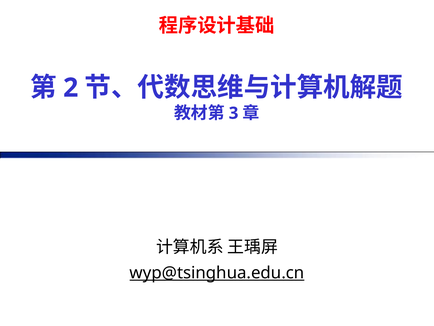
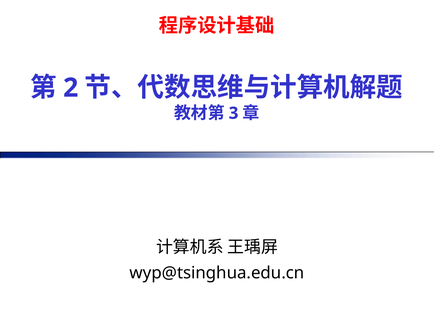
wyp@tsinghua.edu.cn underline: present -> none (217, 272)
